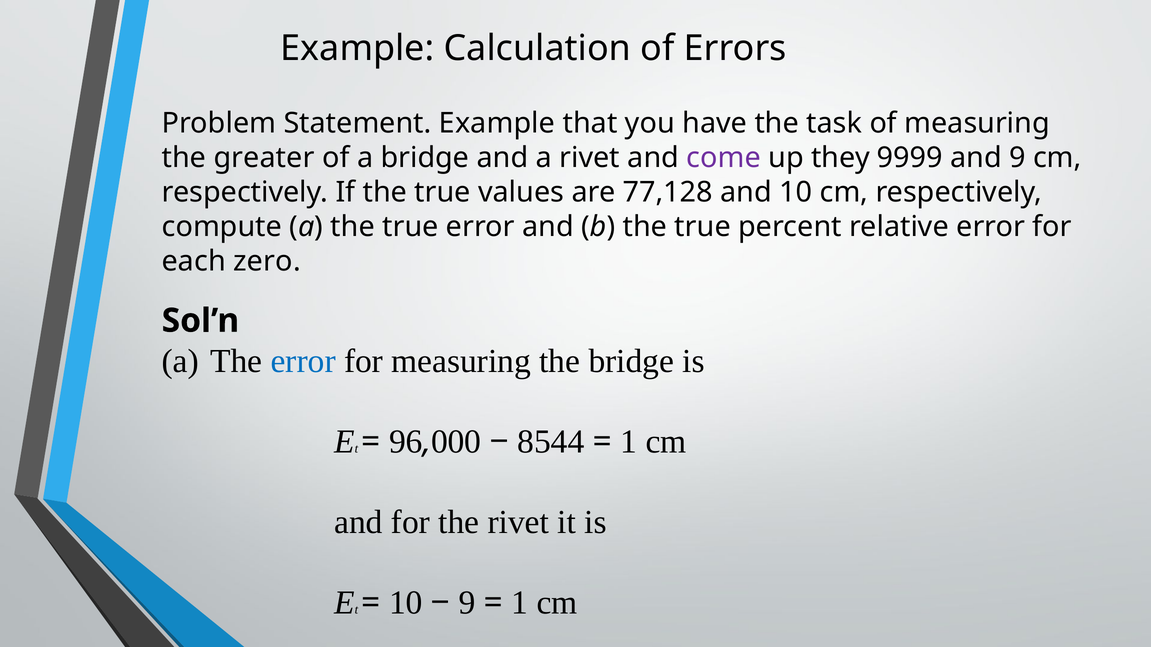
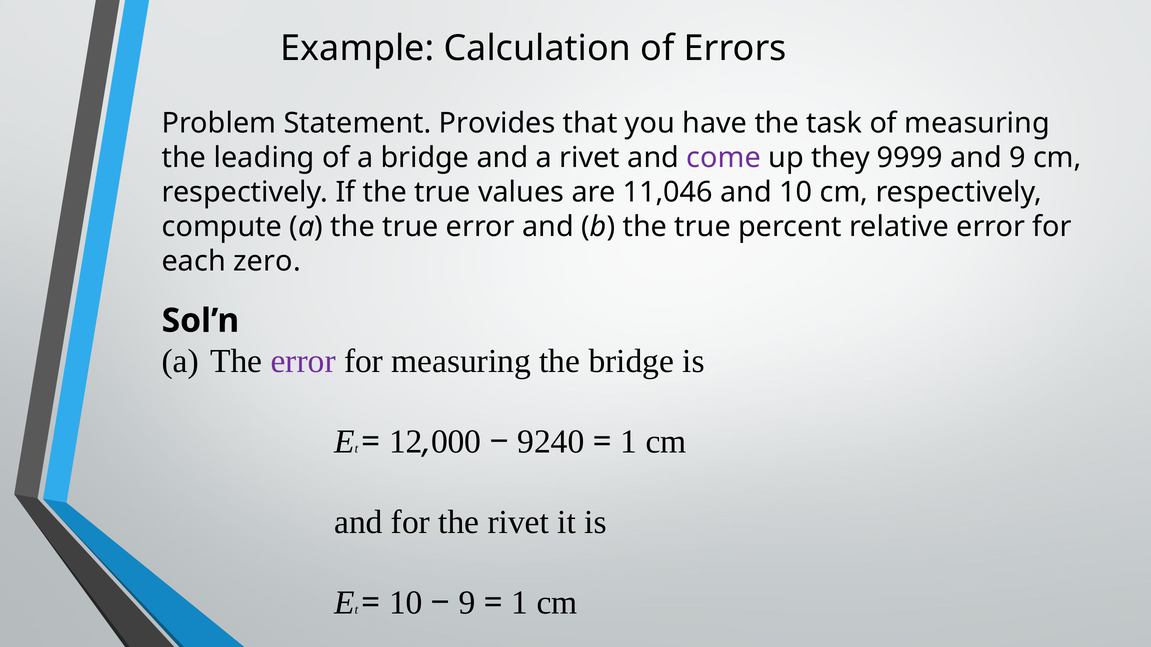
Statement Example: Example -> Provides (497, 123)
greater: greater -> leading (264, 158)
77,128: 77,128 -> 11,046 (668, 192)
error colour: blue -> purple (303, 361)
96: 96 -> 12 (406, 442)
8544: 8544 -> 9240 (551, 442)
